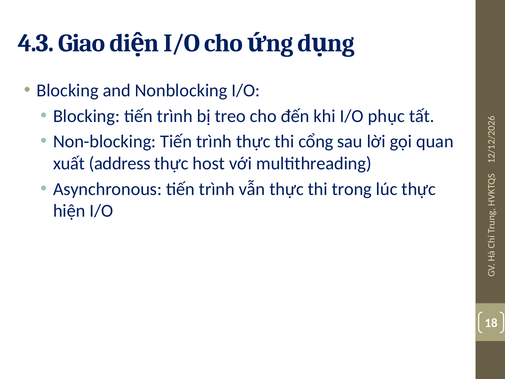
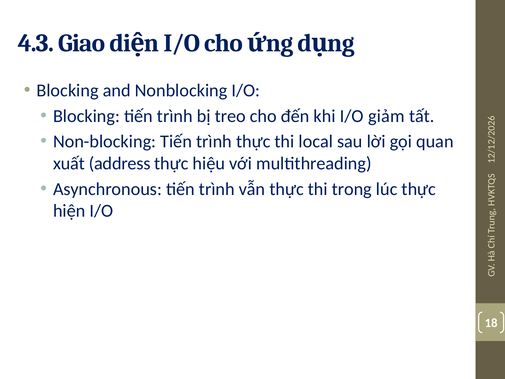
phục: phục -> giảm (386, 116)
cổng: cổng -> local (316, 142)
host: host -> hiệu (209, 163)
